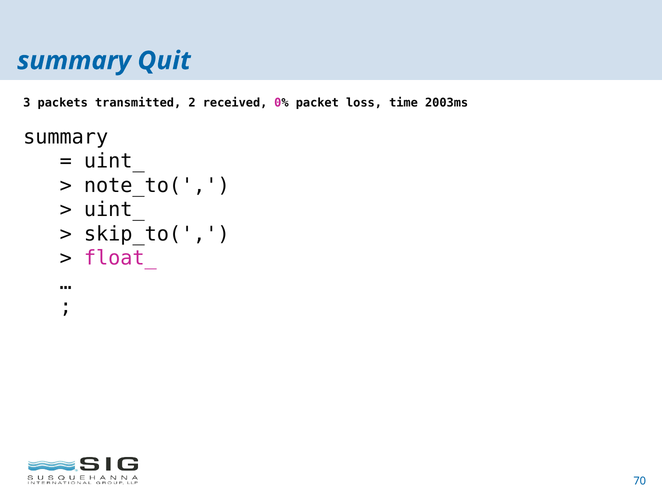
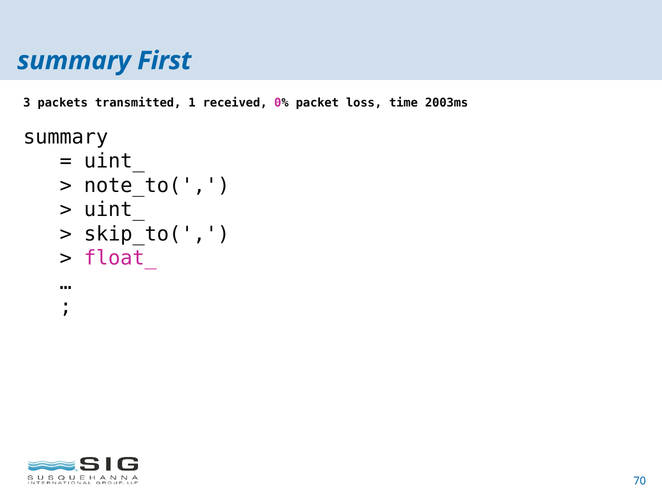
Quit: Quit -> First (164, 61)
2: 2 -> 1 (192, 103)
